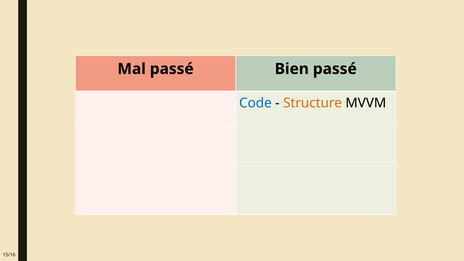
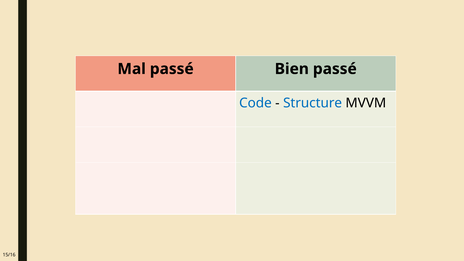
Structure colour: orange -> blue (313, 103)
